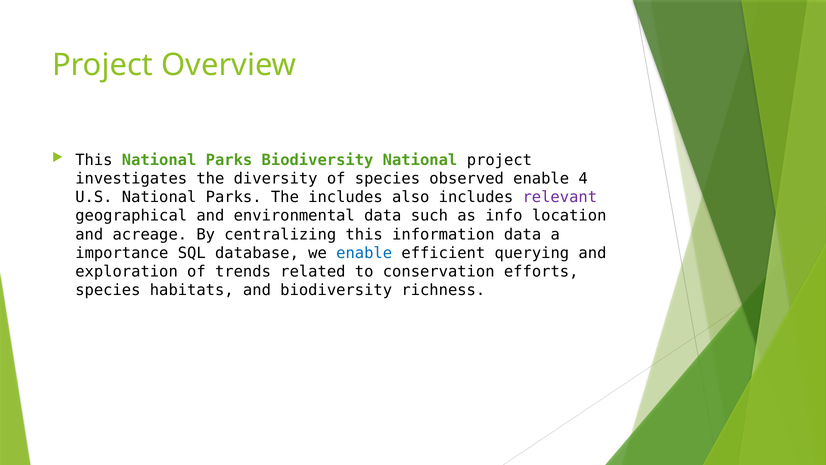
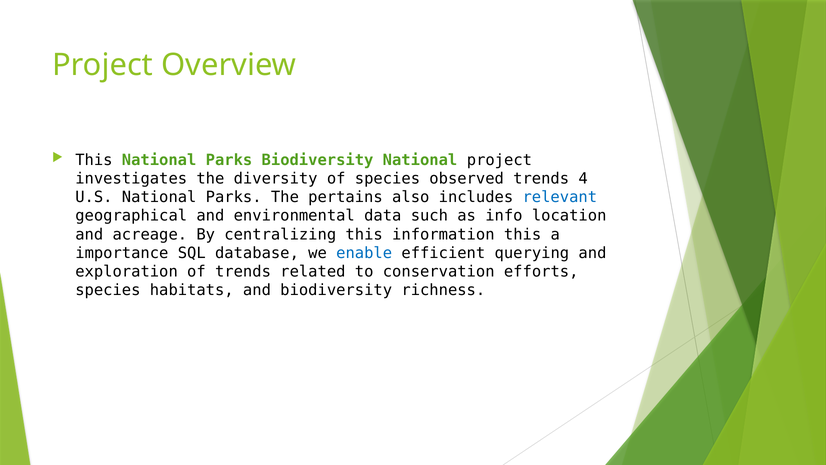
observed enable: enable -> trends (541, 178)
The includes: includes -> pertains (345, 197)
relevant colour: purple -> blue (560, 197)
information data: data -> this (523, 234)
